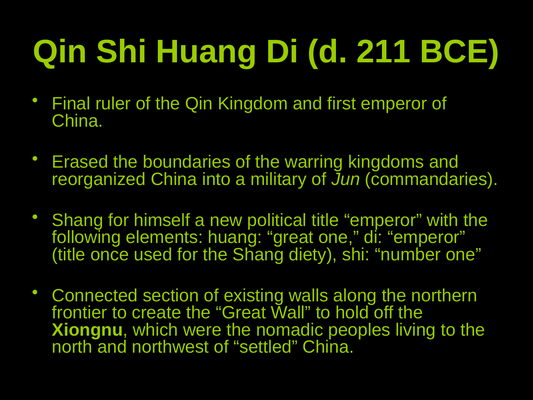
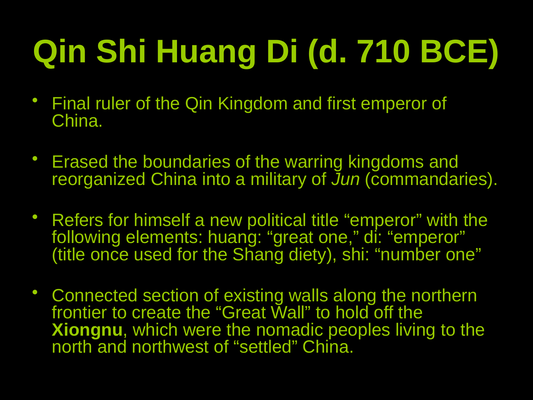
211: 211 -> 710 (384, 52)
Shang: Shang -> Refers (78, 220)
